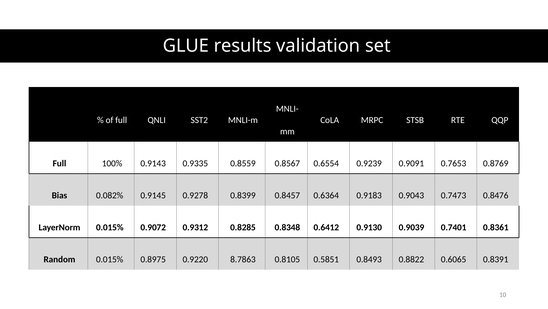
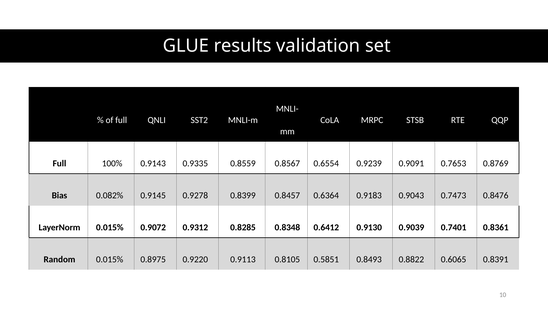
8.7863: 8.7863 -> 0.9113 (243, 259)
